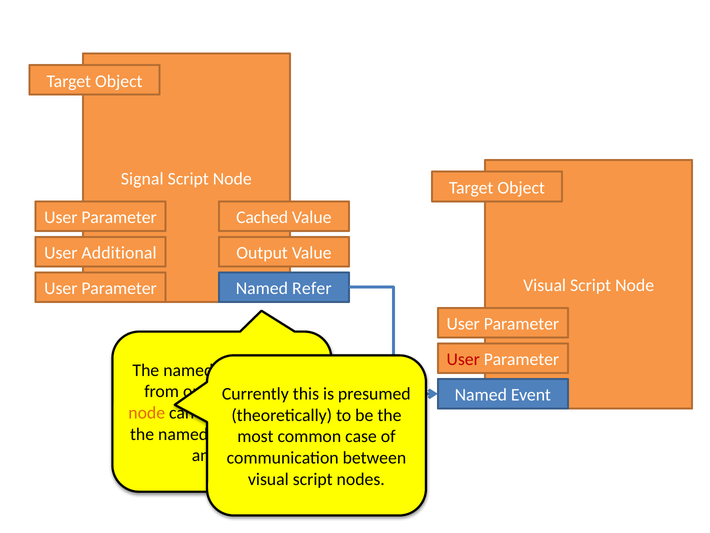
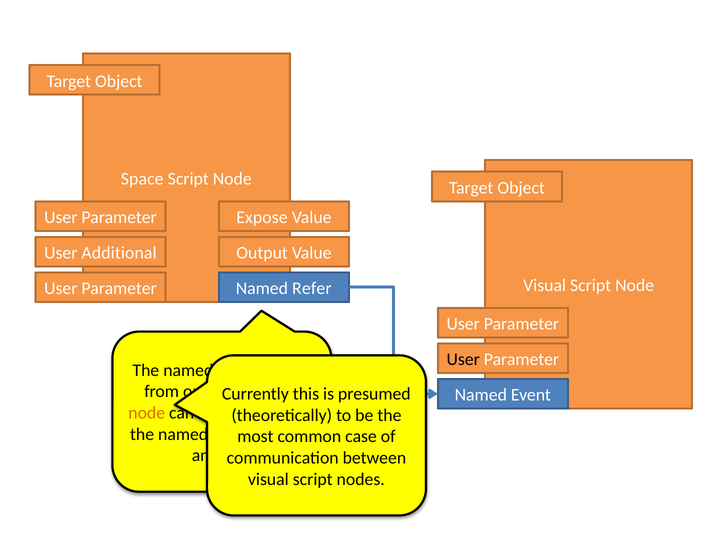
Signal: Signal -> Space (142, 179)
Cached: Cached -> Expose (262, 217)
User colour: red -> black (463, 359)
